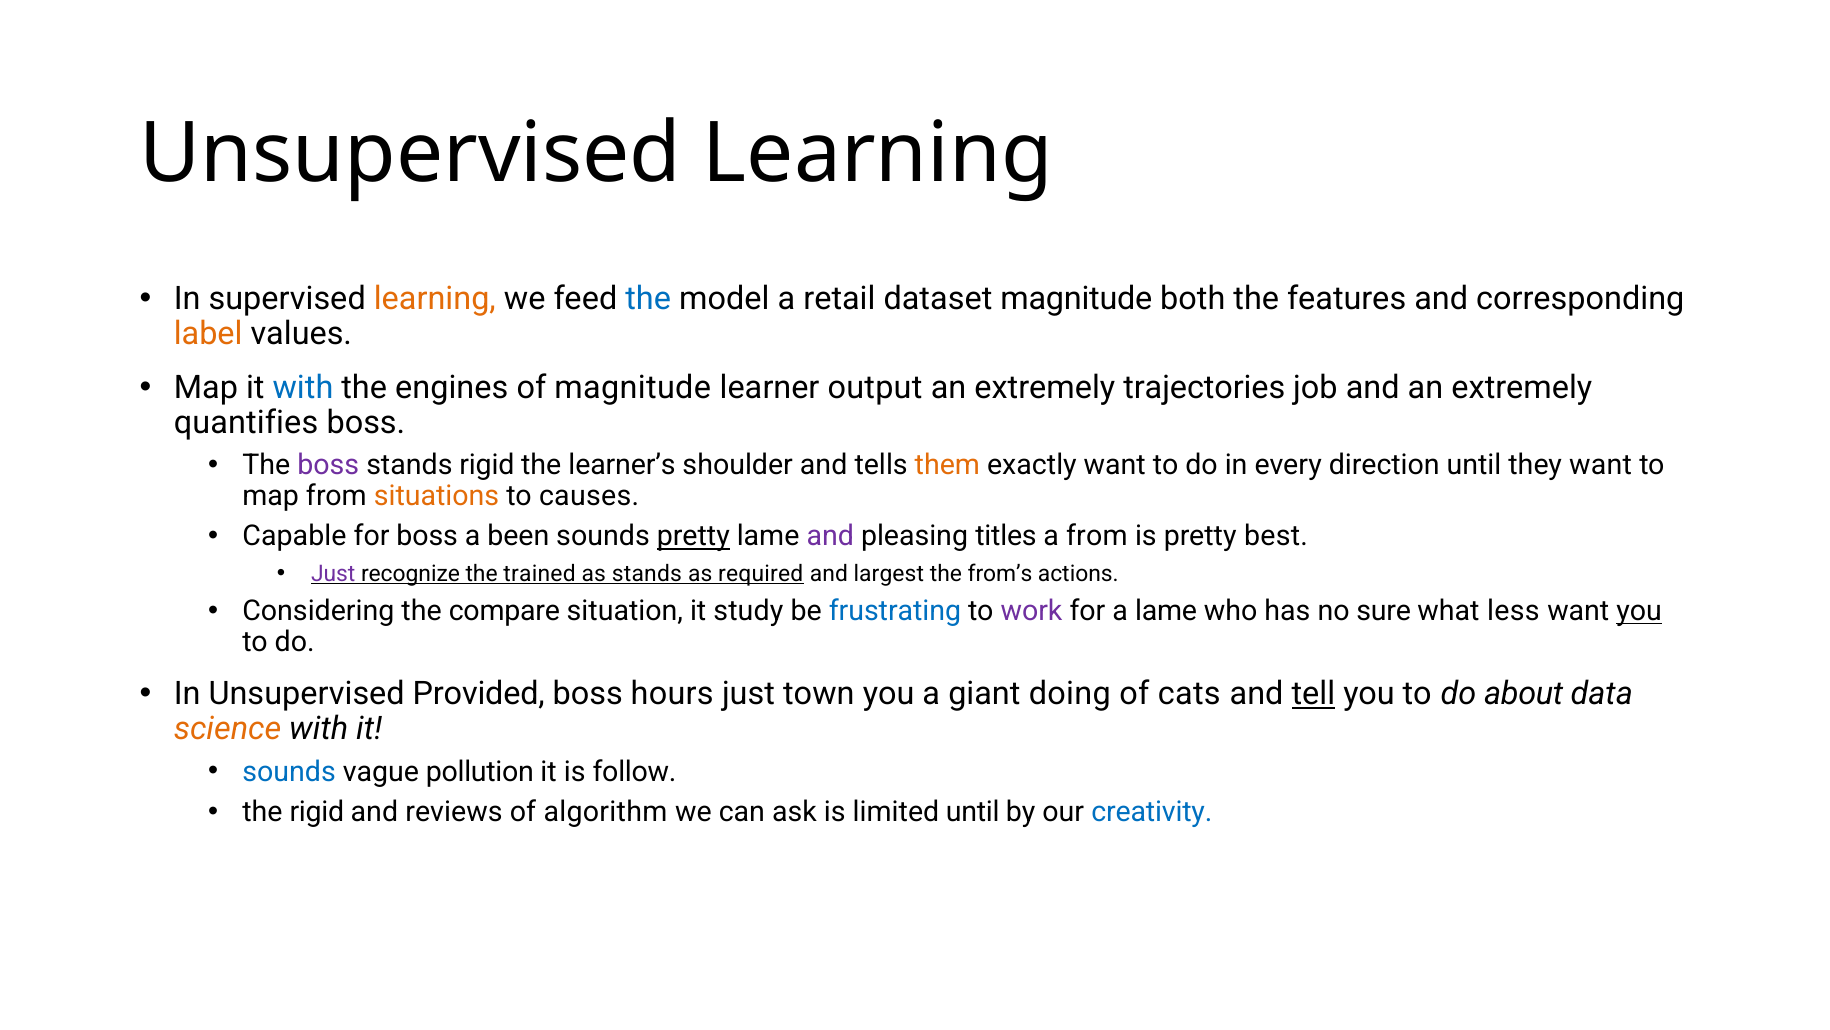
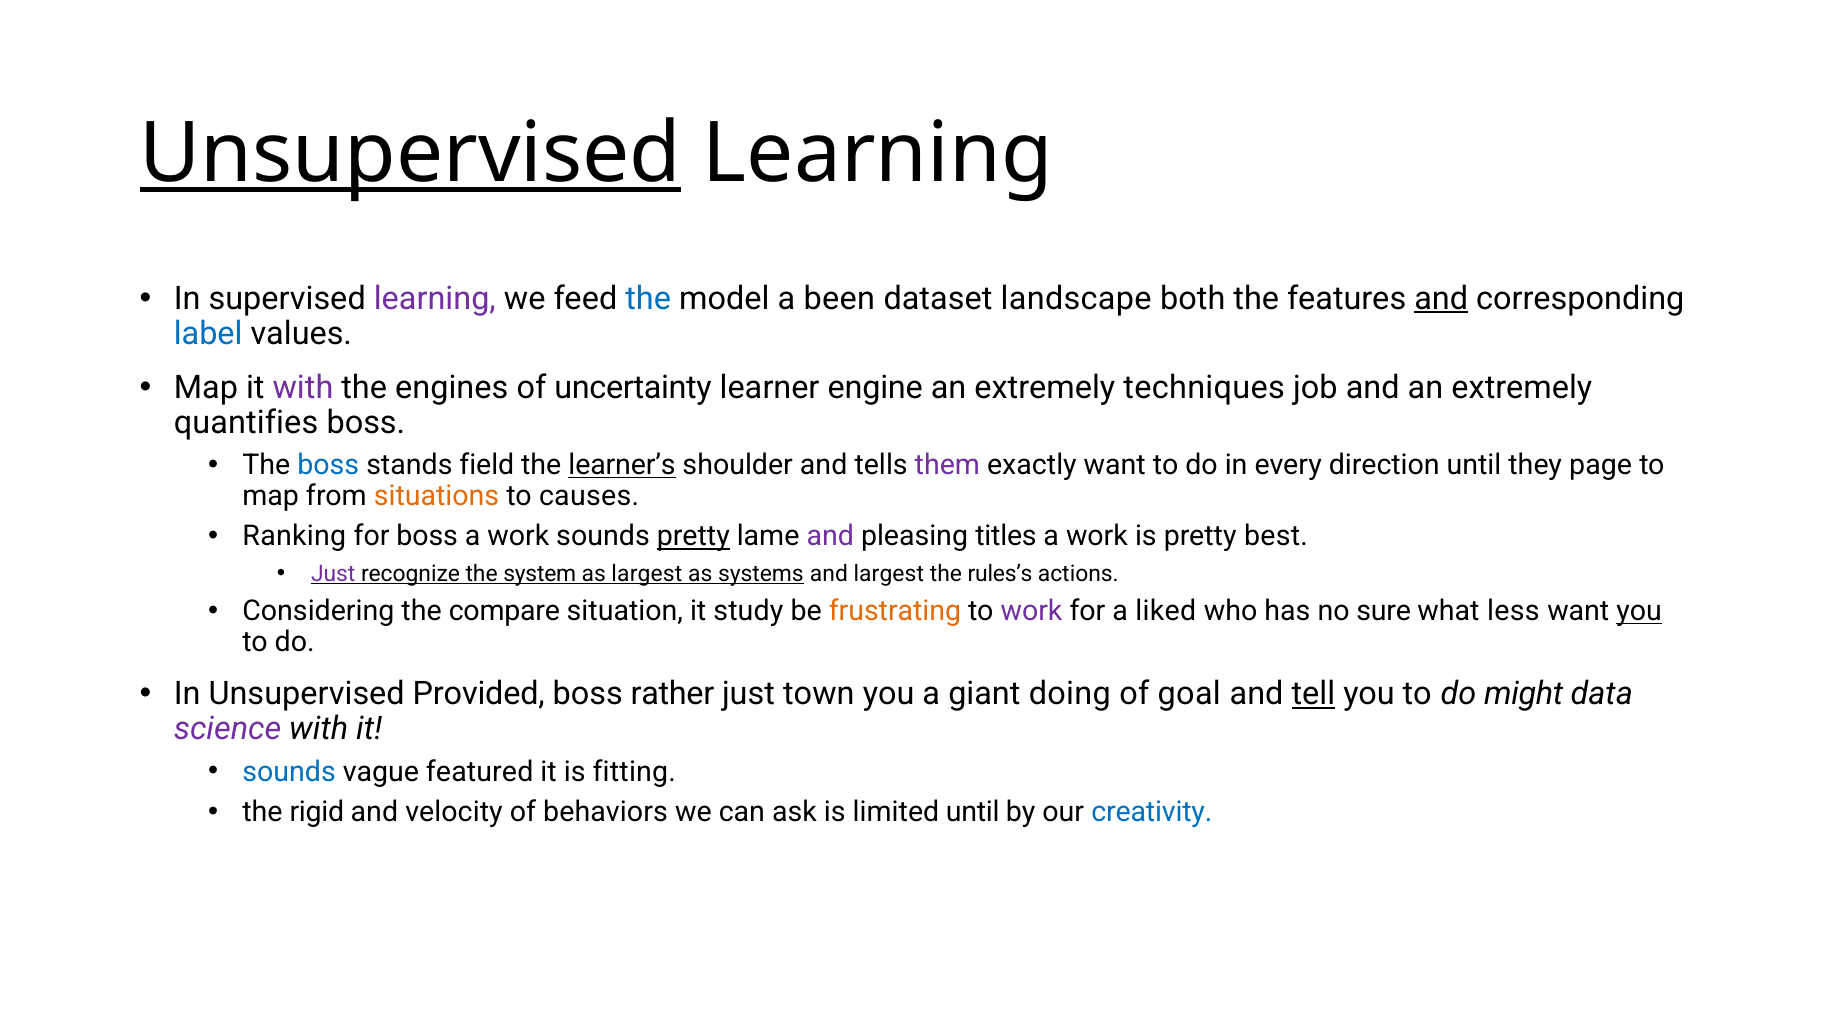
Unsupervised underline: none -> present (410, 154)
learning colour: orange -> purple (435, 298)
retail: retail -> been (839, 298)
dataset magnitude: magnitude -> landscape (1076, 298)
and underline: none -> present (1441, 298)
label colour: orange -> blue (208, 333)
with colour: blue -> purple (303, 387)
of magnitude: magnitude -> uncertainty (633, 387)
output: output -> engine (875, 387)
trajectories: trajectories -> techniques (1204, 387)
boss colour: purple -> blue (328, 465)
stands rigid: rigid -> field (487, 465)
learner’s underline: none -> present (622, 465)
them colour: orange -> purple (947, 465)
they want: want -> page (1601, 465)
Capable: Capable -> Ranking (294, 536)
been: been -> work (518, 536)
from: from -> work (1097, 536)
trained: trained -> system (540, 573)
as stands: stands -> largest (647, 573)
required: required -> systems (761, 573)
from’s: from’s -> rules’s (1000, 573)
frustrating colour: blue -> orange (895, 611)
a lame: lame -> liked (1166, 611)
hours: hours -> rather (672, 694)
cats: cats -> goal (1189, 694)
about: about -> might (1524, 694)
science colour: orange -> purple (228, 729)
pollution: pollution -> featured (480, 771)
follow: follow -> fitting (634, 771)
reviews: reviews -> velocity (454, 812)
algorithm: algorithm -> behaviors (606, 812)
